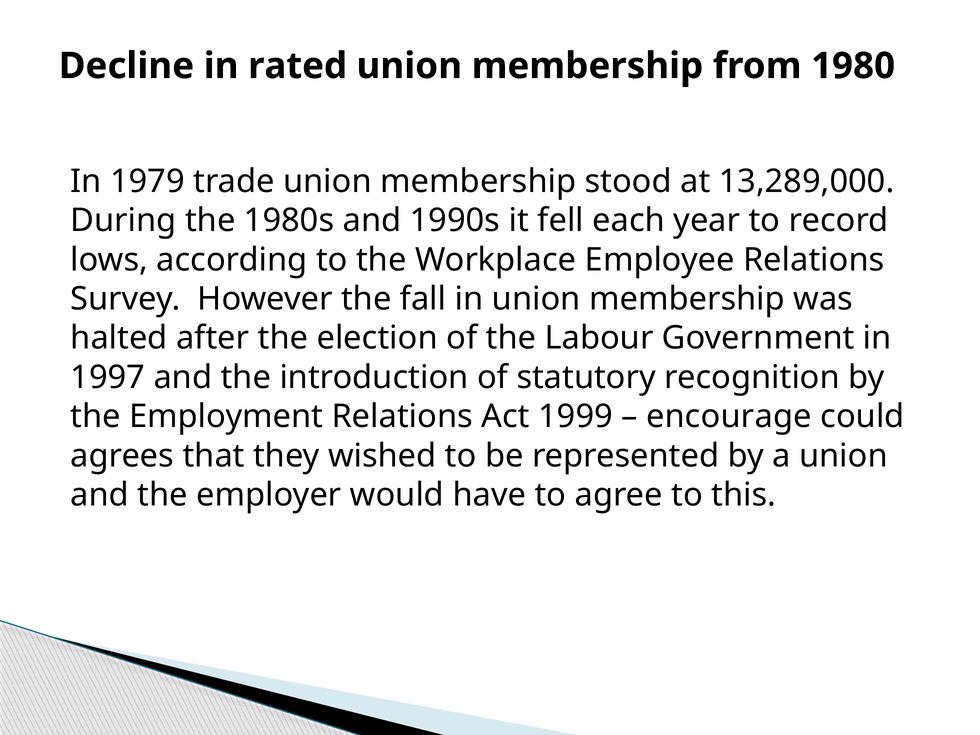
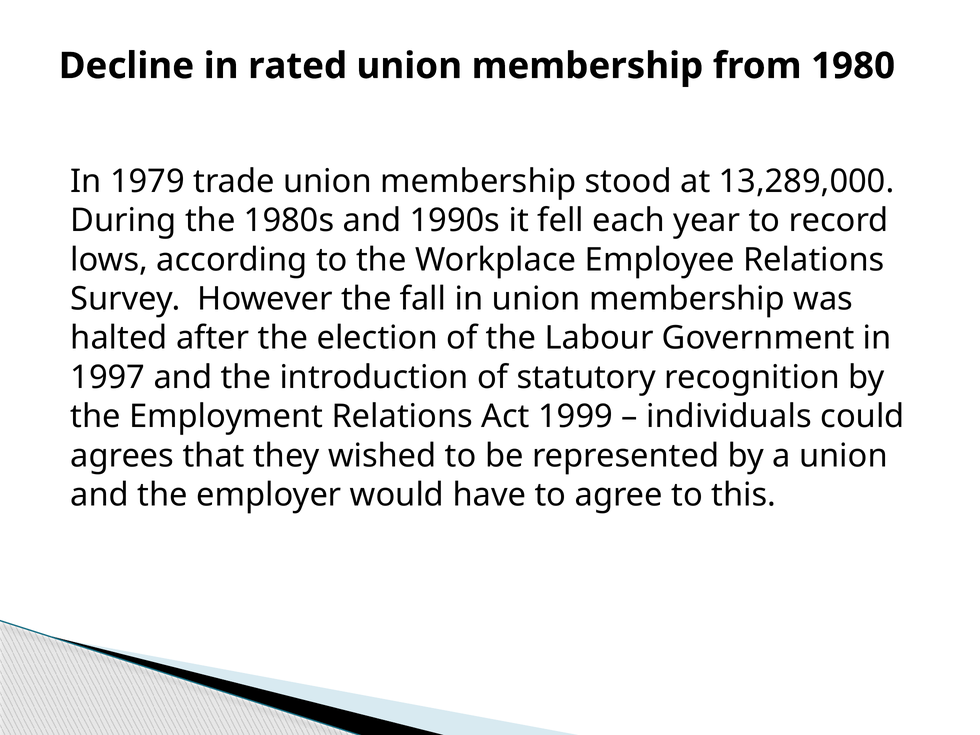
encourage: encourage -> individuals (729, 417)
